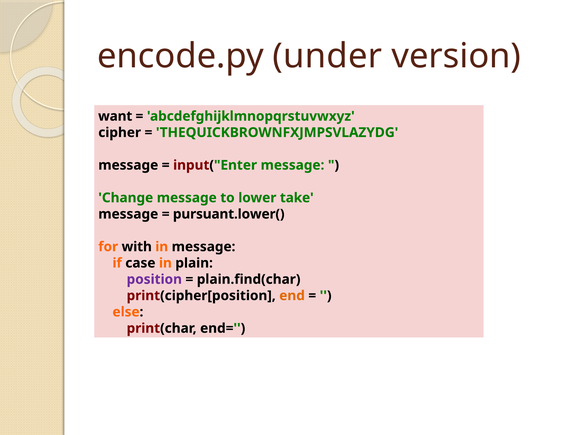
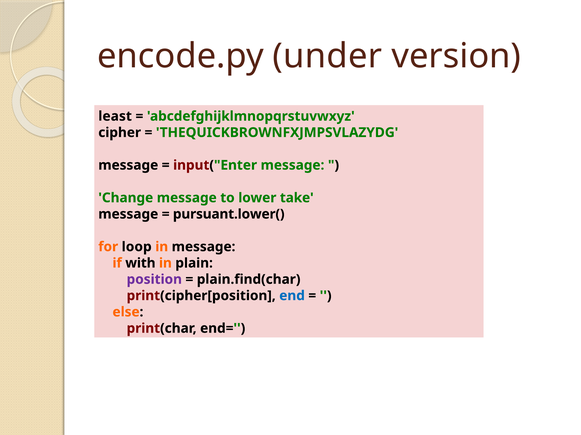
want: want -> least (115, 116)
with: with -> loop (137, 247)
case: case -> with (140, 263)
end colour: orange -> blue (292, 296)
